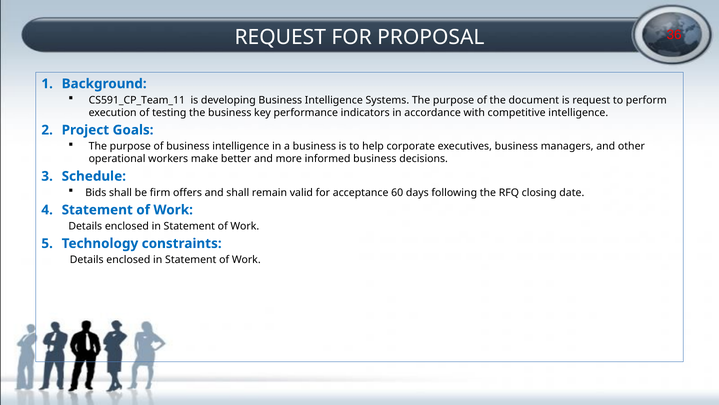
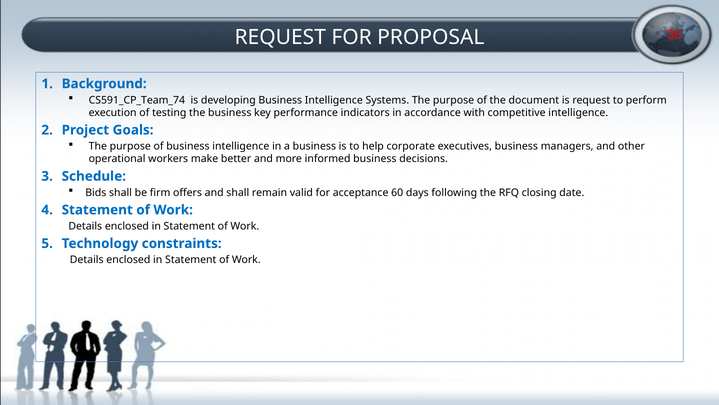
CS591_CP_Team_11: CS591_CP_Team_11 -> CS591_CP_Team_74 (137, 100)
